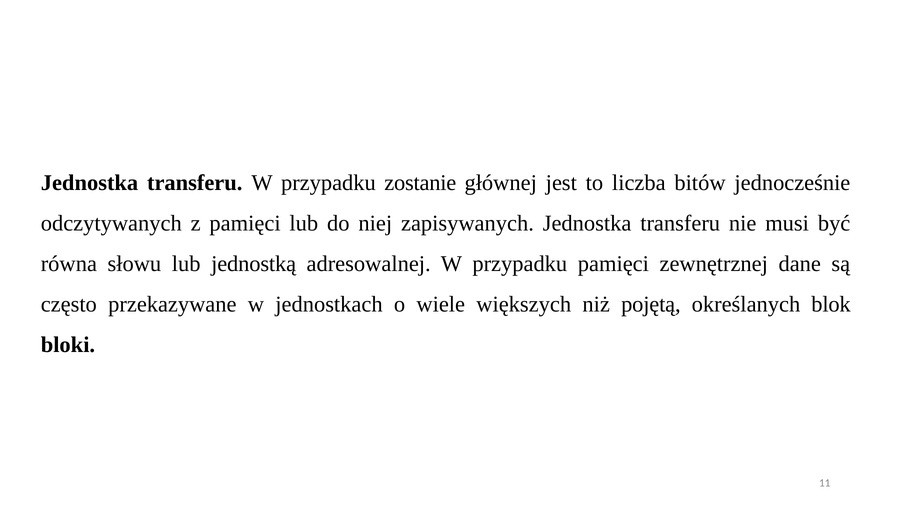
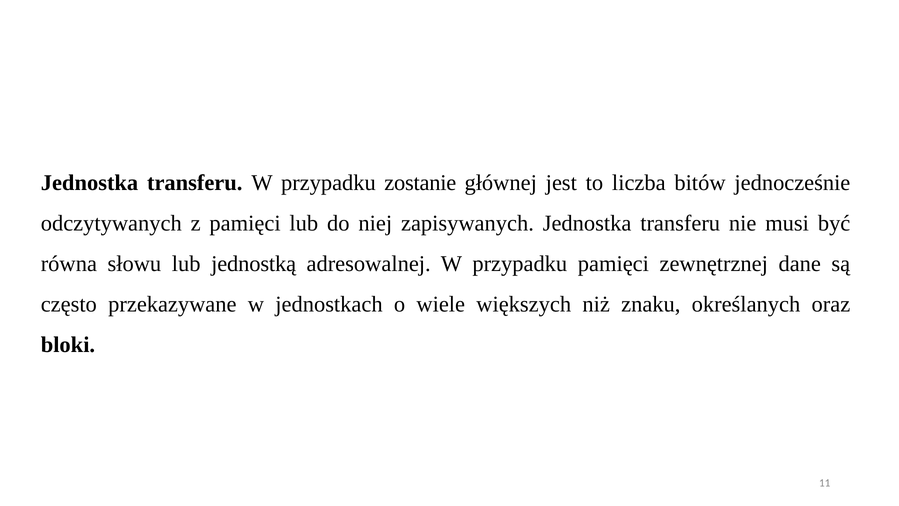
pojętą: pojętą -> znaku (651, 304)
blok: blok -> oraz (831, 304)
